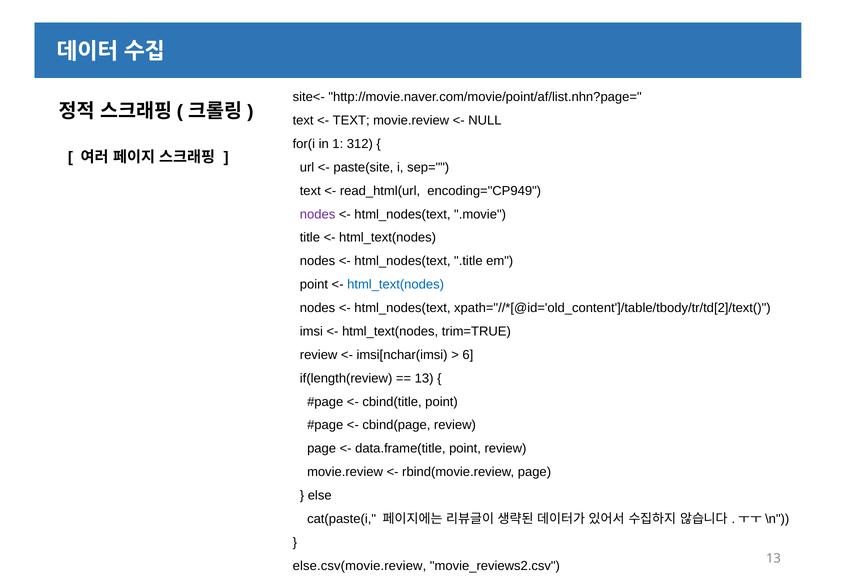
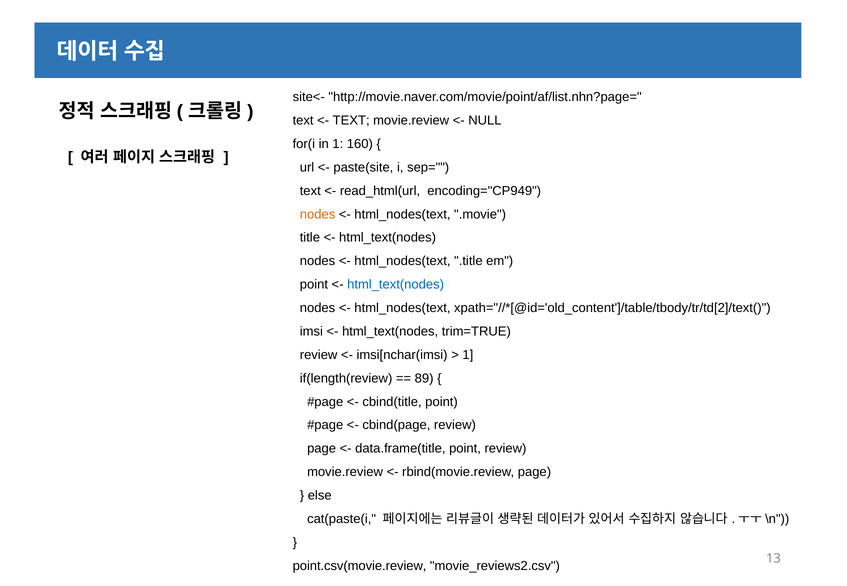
312: 312 -> 160 (360, 144)
nodes colour: purple -> orange (318, 214)
6: 6 -> 1 (468, 355)
13: 13 -> 89 (424, 379)
else.csv(movie.review: else.csv(movie.review -> point.csv(movie.review (360, 566)
